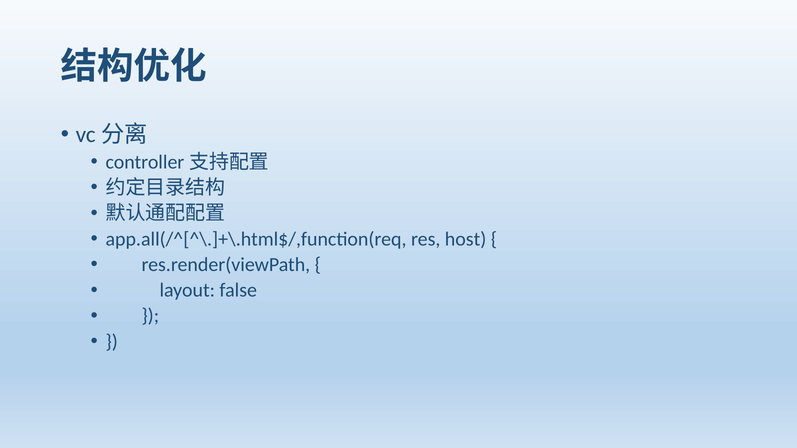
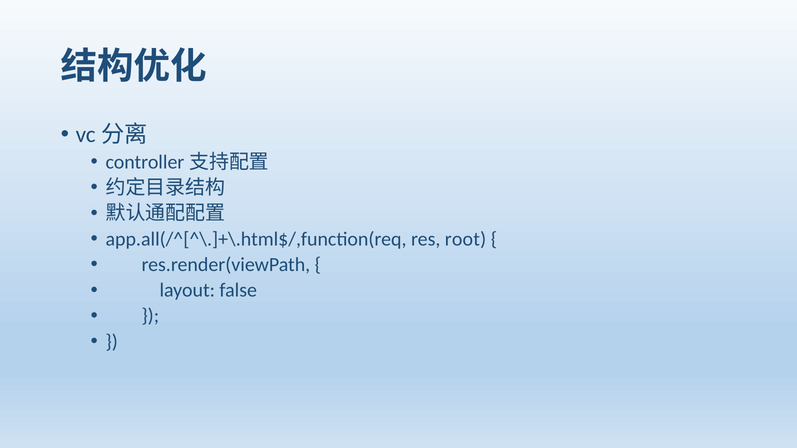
host: host -> root (466, 239)
